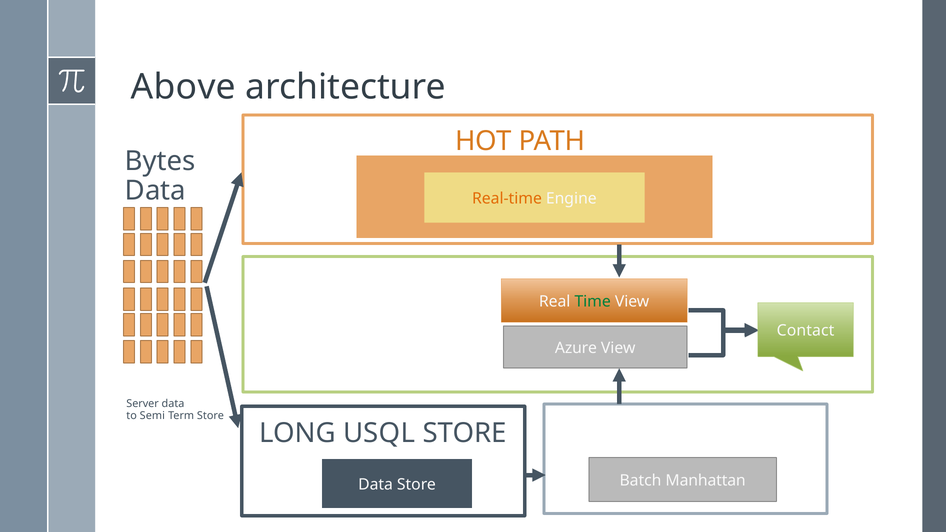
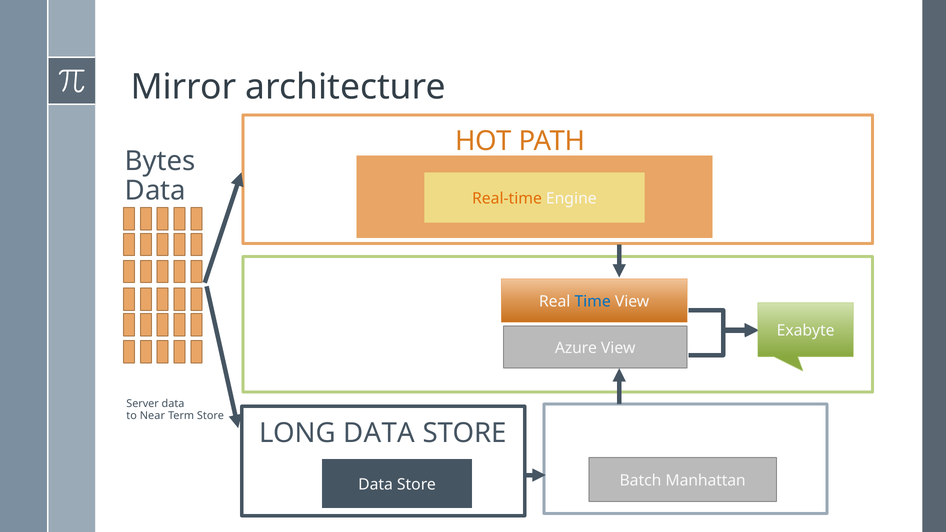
Above: Above -> Mirror (184, 87)
Time colour: green -> blue (593, 302)
Contact: Contact -> Exabyte (806, 331)
Semi: Semi -> Near (152, 416)
LONG USQL: USQL -> DATA (379, 433)
